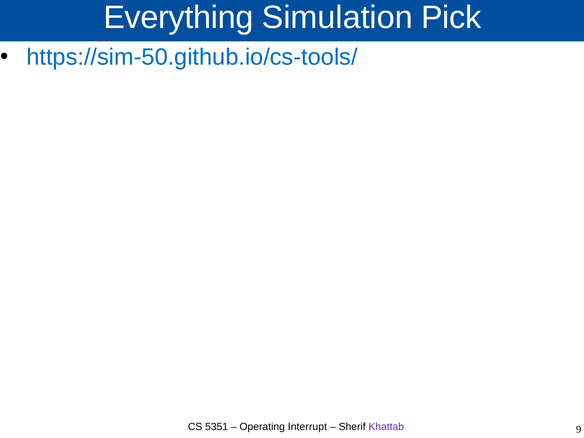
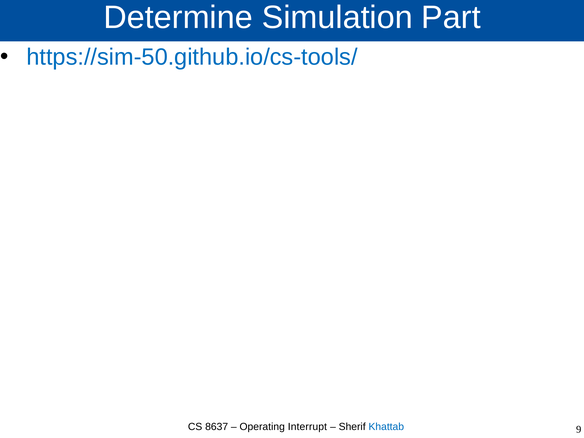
Everything: Everything -> Determine (178, 17)
Pick: Pick -> Part (451, 17)
5351: 5351 -> 8637 (217, 427)
Khattab colour: purple -> blue (386, 427)
